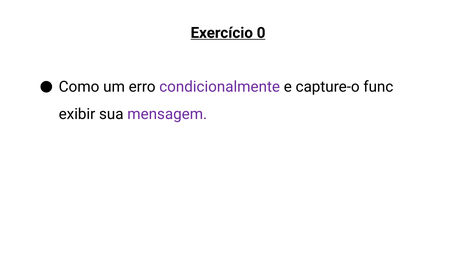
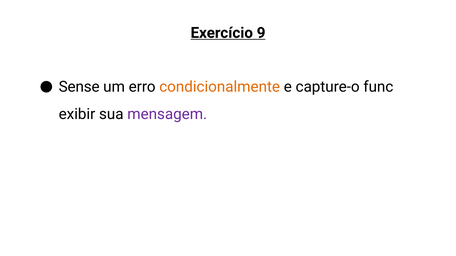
0: 0 -> 9 (261, 33)
Como: Como -> Sense (79, 87)
condicionalmente colour: purple -> orange (220, 87)
